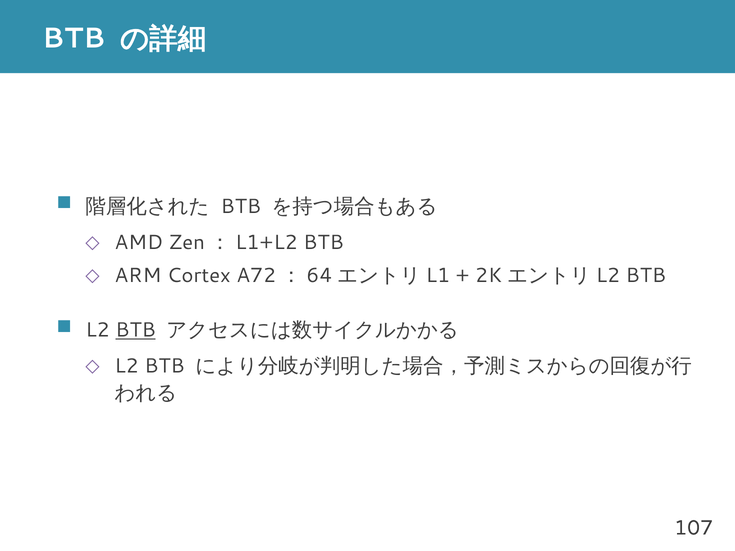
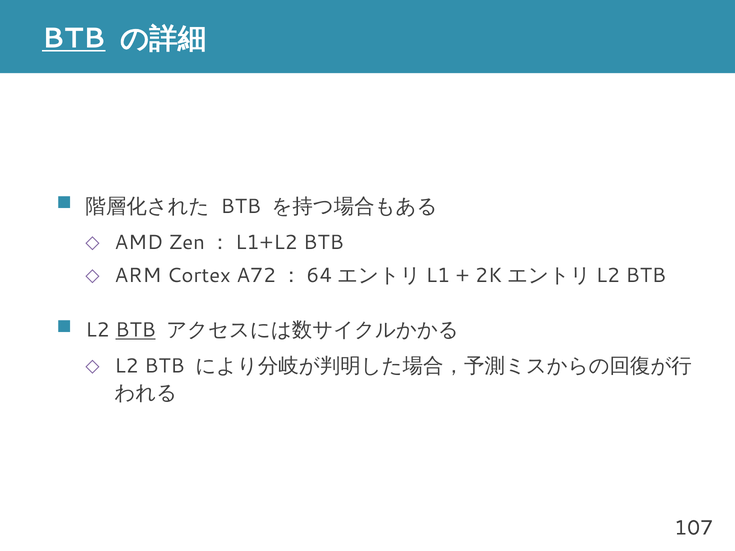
BTB underline: none -> present (74, 39)
